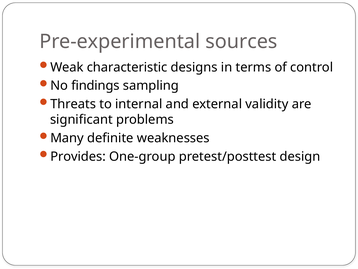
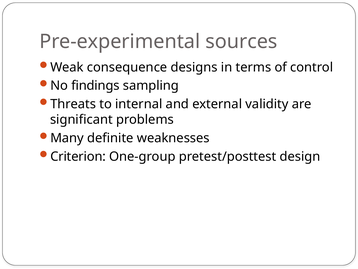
characteristic: characteristic -> consequence (127, 67)
Provides: Provides -> Criterion (78, 156)
